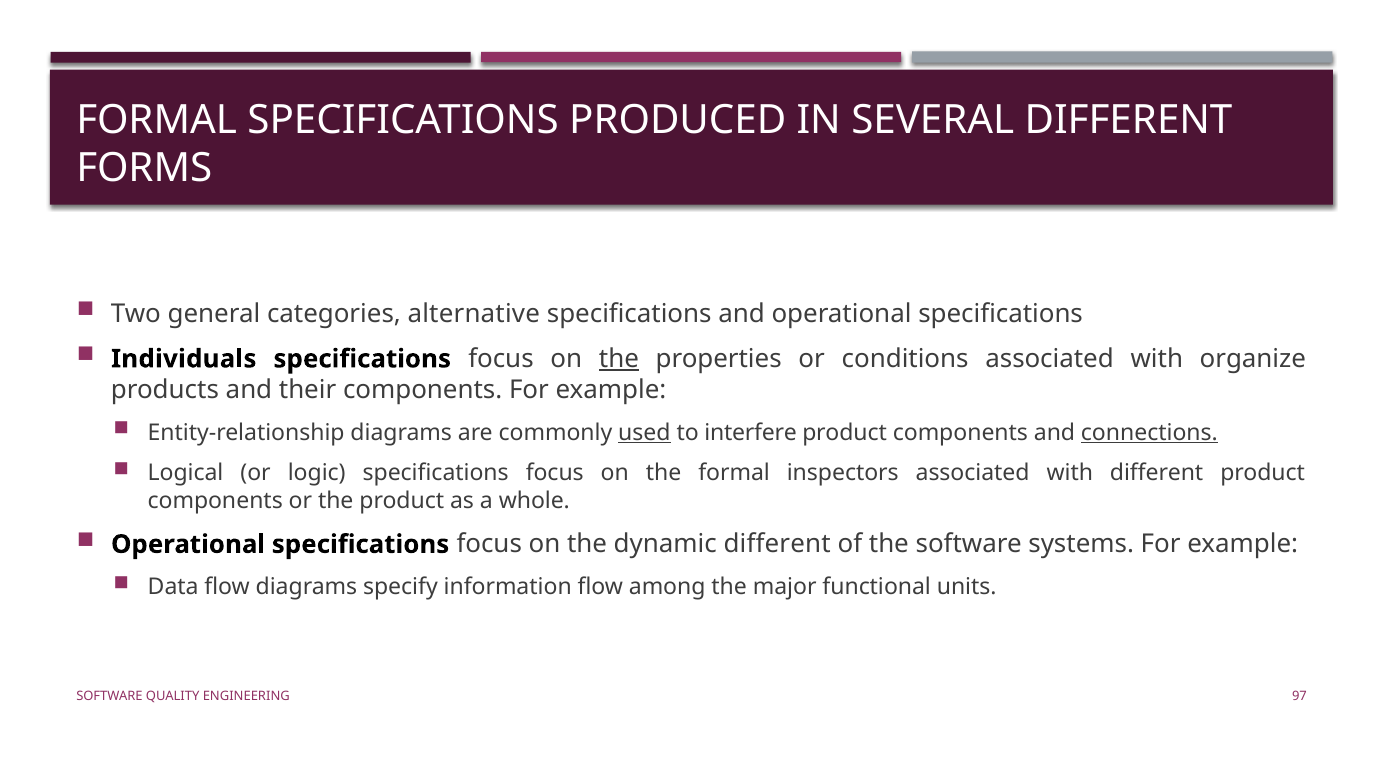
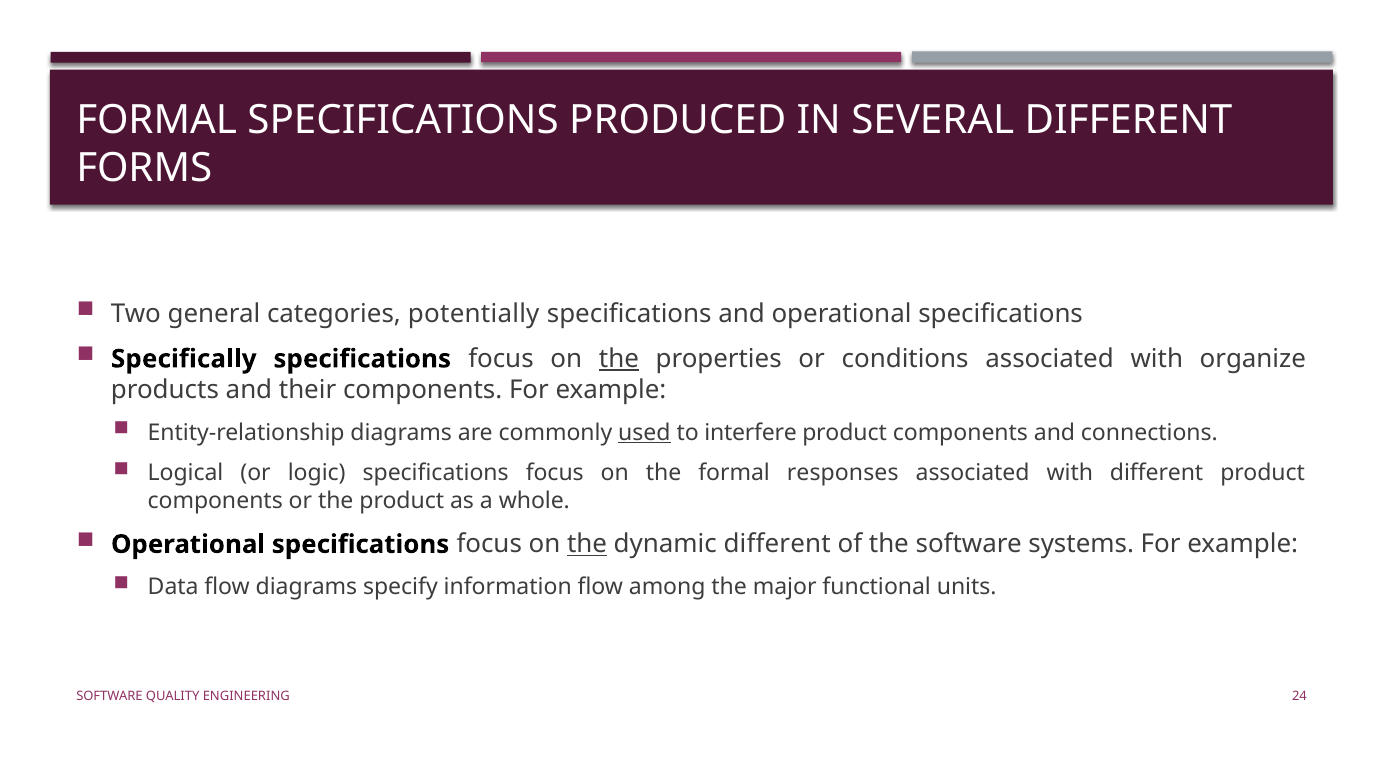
alternative: alternative -> potentially (474, 314)
Individuals: Individuals -> Specifically (184, 359)
connections underline: present -> none (1149, 432)
inspectors: inspectors -> responses (843, 473)
the underline: none -> present (587, 544)
97: 97 -> 24 (1299, 696)
